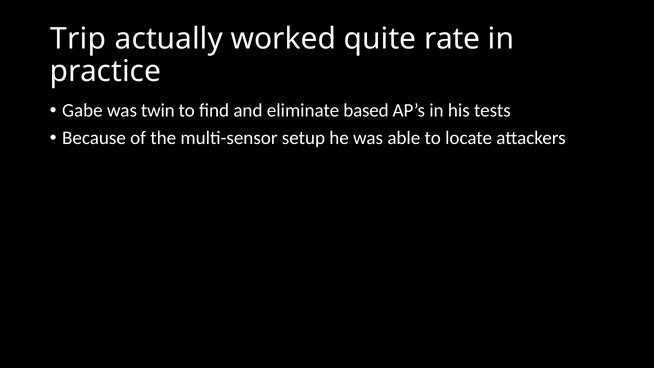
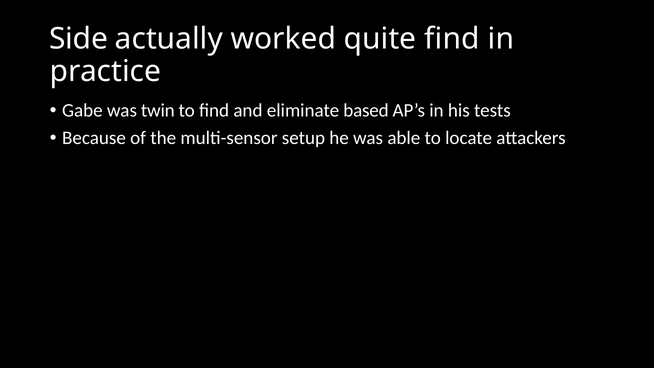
Trip: Trip -> Side (79, 39)
quite rate: rate -> find (452, 39)
